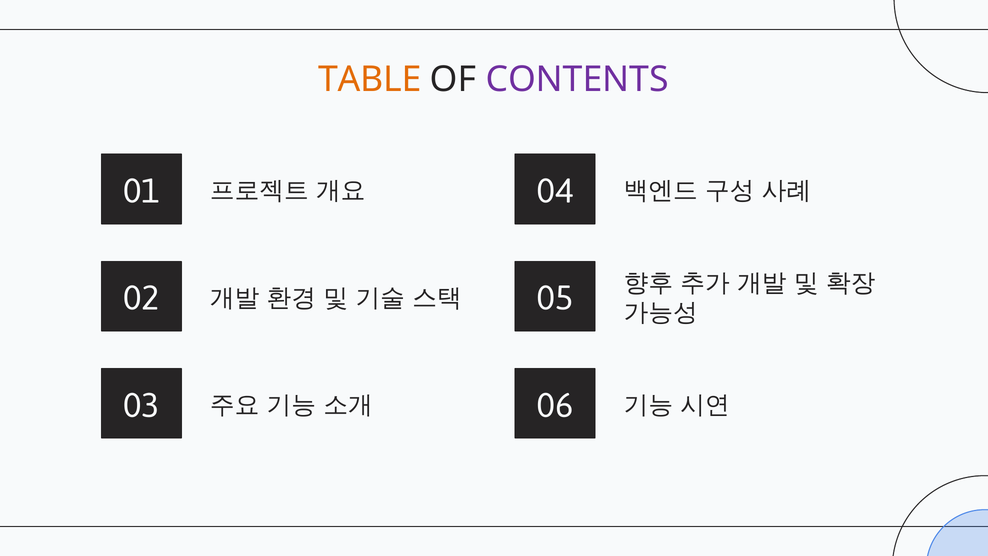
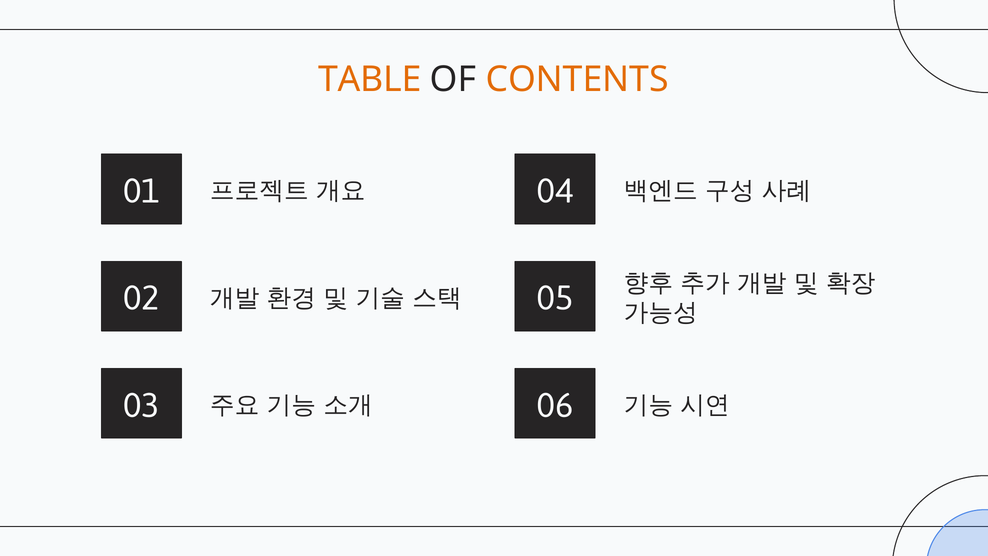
CONTENTS colour: purple -> orange (577, 79)
